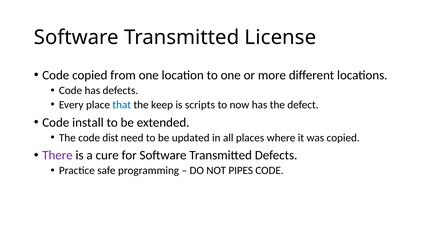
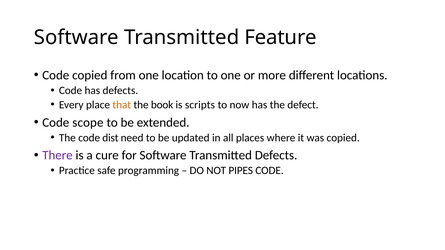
License: License -> Feature (281, 37)
that colour: blue -> orange (122, 105)
keep: keep -> book (162, 105)
install: install -> scope (88, 123)
